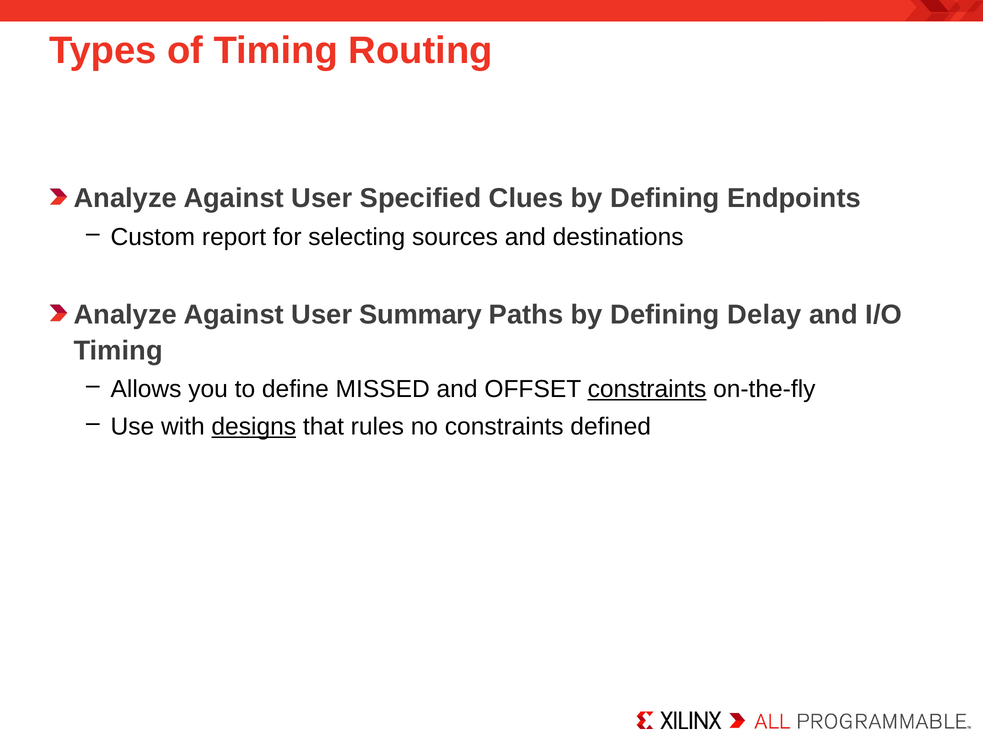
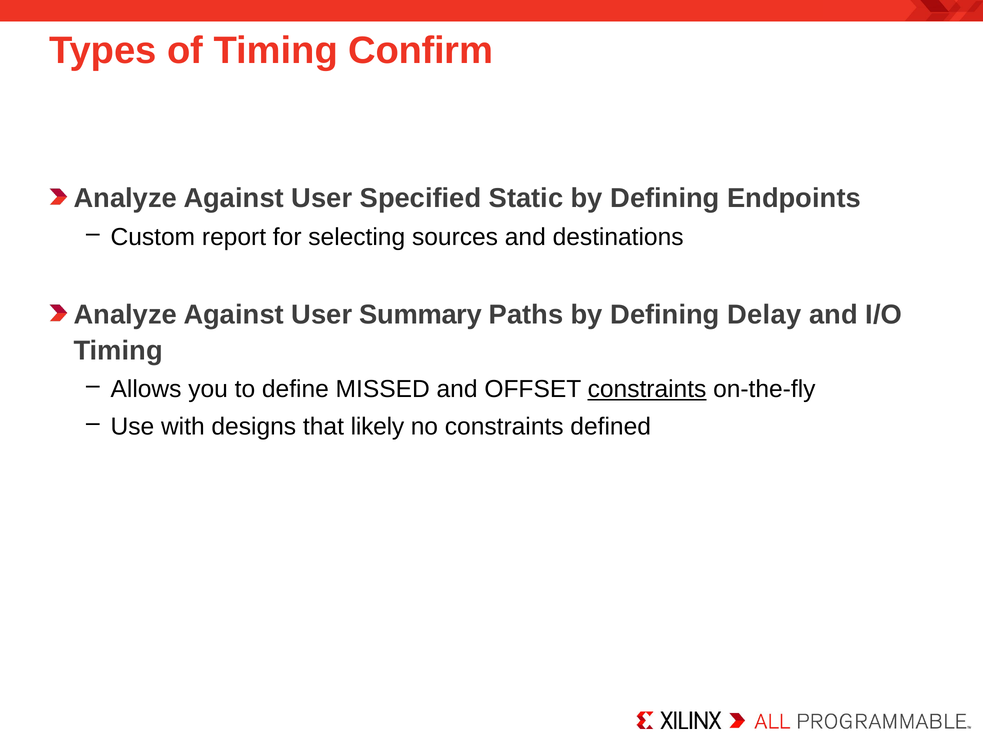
Routing: Routing -> Confirm (421, 51)
Clues: Clues -> Static (526, 198)
designs underline: present -> none (254, 427)
rules: rules -> likely (377, 427)
